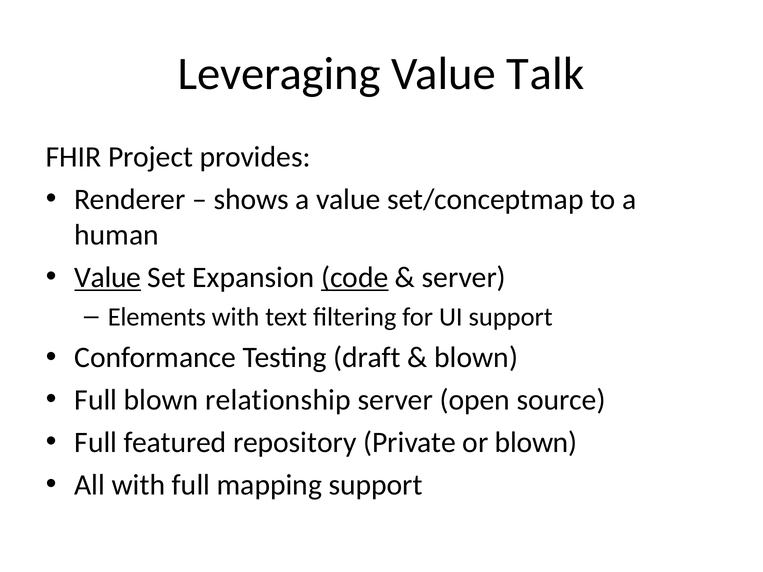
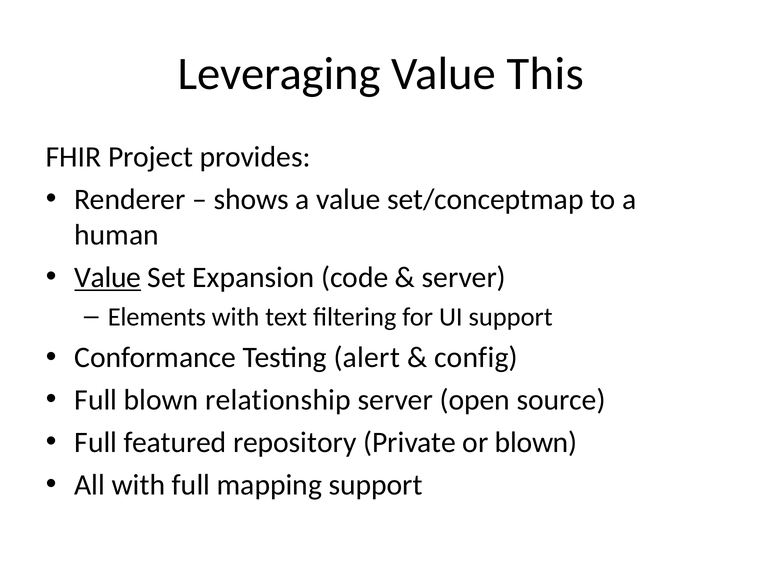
Talk: Talk -> This (545, 74)
code underline: present -> none (355, 278)
draft: draft -> alert (367, 358)
blown: blown -> config (476, 358)
